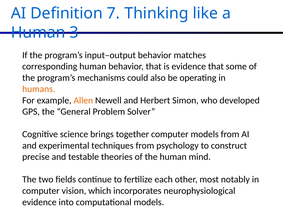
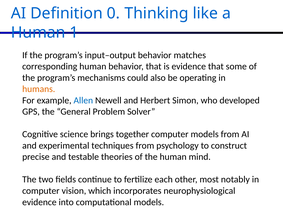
7: 7 -> 0 (113, 13)
3: 3 -> 1 (74, 33)
Allen colour: orange -> blue (83, 100)
